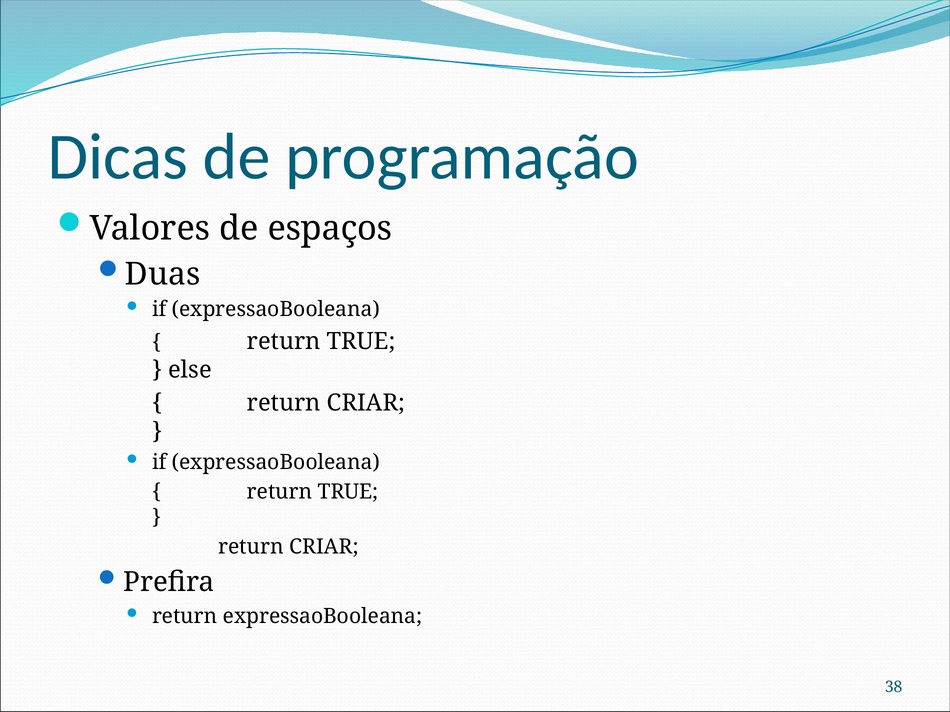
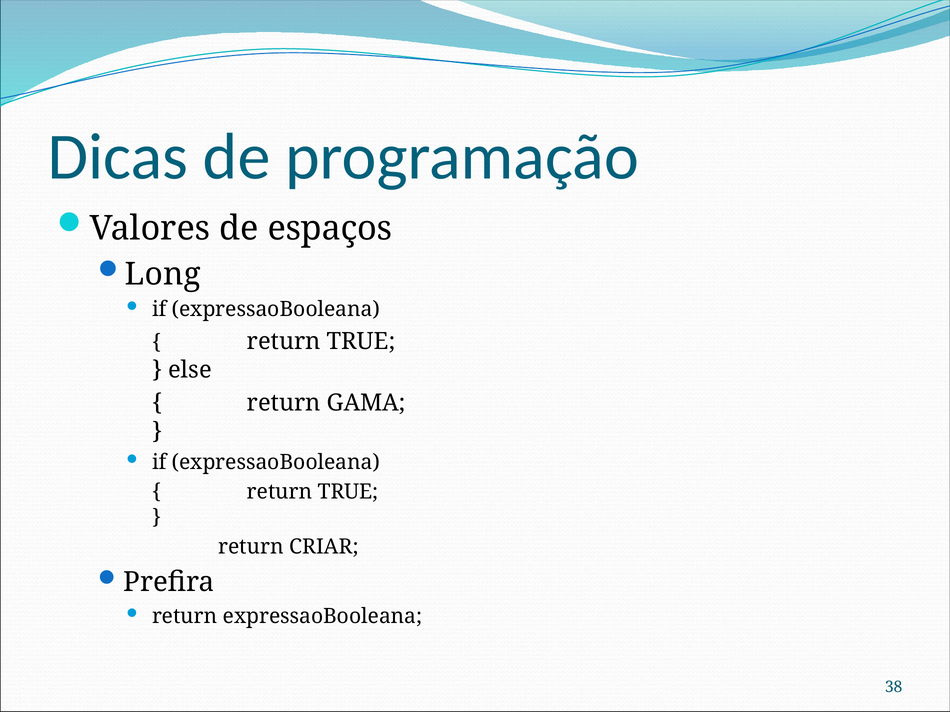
Duas: Duas -> Long (163, 274)
CRIAR: CRIAR -> GAMA (366, 403)
